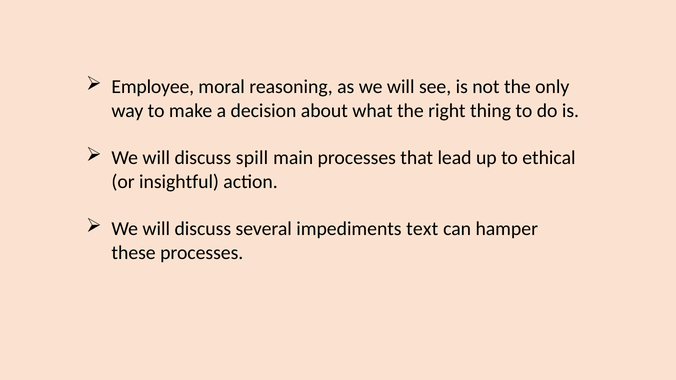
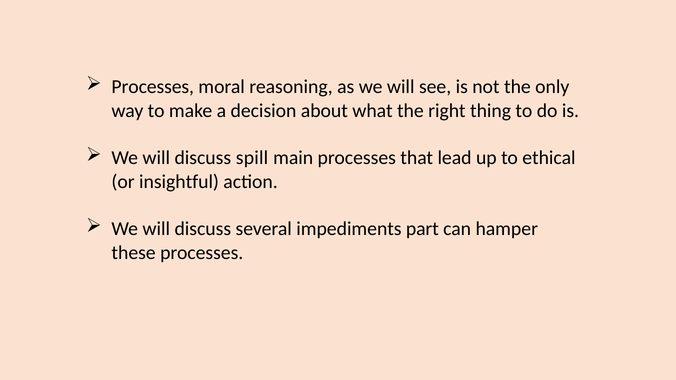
Employee: Employee -> Processes (153, 87)
text: text -> part (422, 229)
